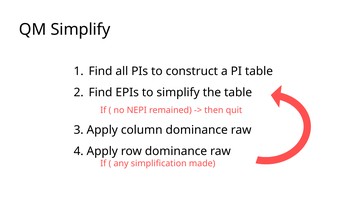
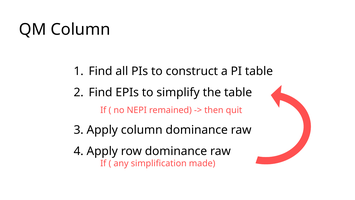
QM Simplify: Simplify -> Column (80, 29)
